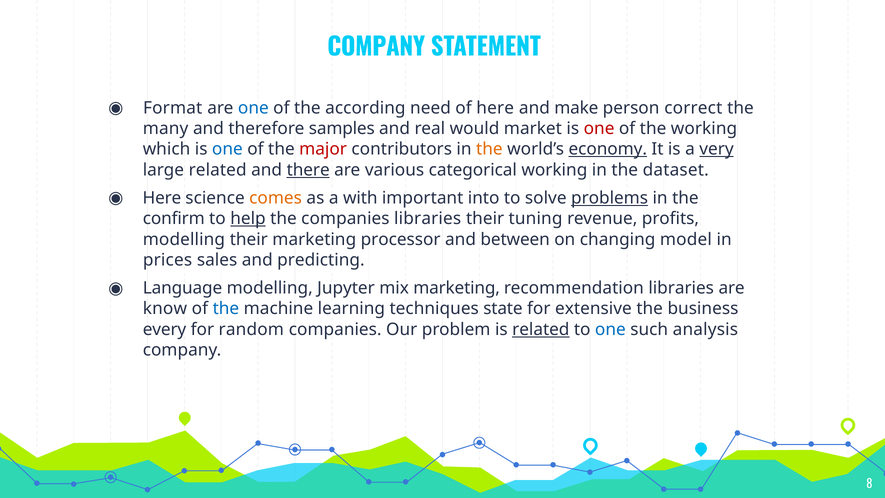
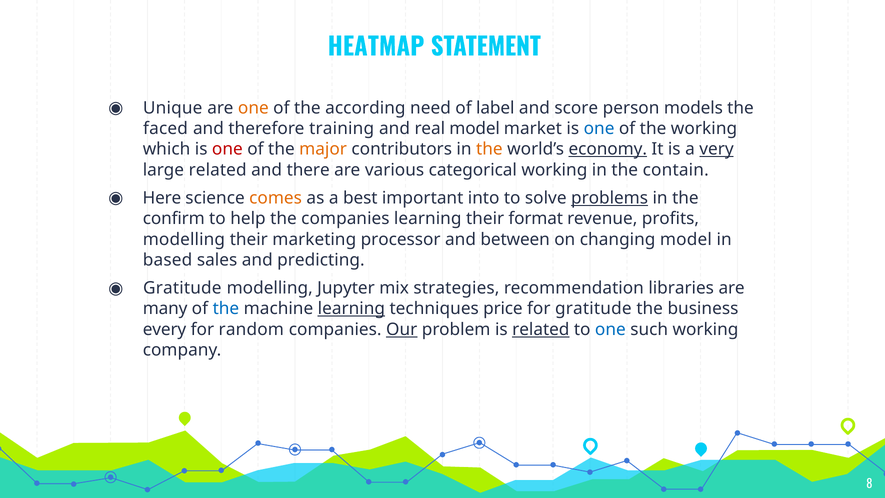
COMPANY: COMPANY -> HEATMAP (376, 47)
Format: Format -> Unique (173, 108)
one colour: blue -> orange (253, 108)
of here: here -> label (495, 108)
make: make -> score (576, 108)
correct: correct -> models (693, 108)
many: many -> faced (166, 129)
samples: samples -> training (342, 129)
real would: would -> model (475, 129)
one colour: red -> blue (599, 129)
one colour: blue -> red (227, 149)
major colour: red -> orange (323, 149)
there underline: present -> none (308, 170)
dataset: dataset -> contain (676, 170)
with: with -> best (360, 198)
help underline: present -> none (248, 219)
companies libraries: libraries -> learning (428, 219)
tuning: tuning -> format (536, 219)
prices: prices -> based (168, 260)
Language: Language -> Gratitude (182, 288)
mix marketing: marketing -> strategies (456, 288)
know: know -> many (165, 309)
learning underline: none -> present (351, 309)
state: state -> price (503, 309)
for extensive: extensive -> gratitude (593, 309)
Our underline: none -> present (402, 329)
such analysis: analysis -> working (705, 329)
